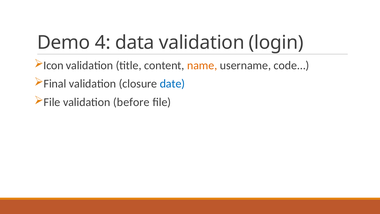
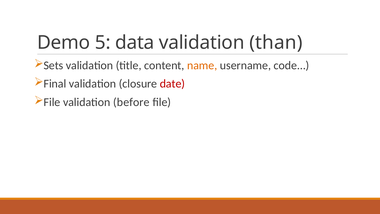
4: 4 -> 5 (103, 43)
login: login -> than (276, 43)
Icon: Icon -> Sets (53, 65)
date colour: blue -> red (172, 84)
